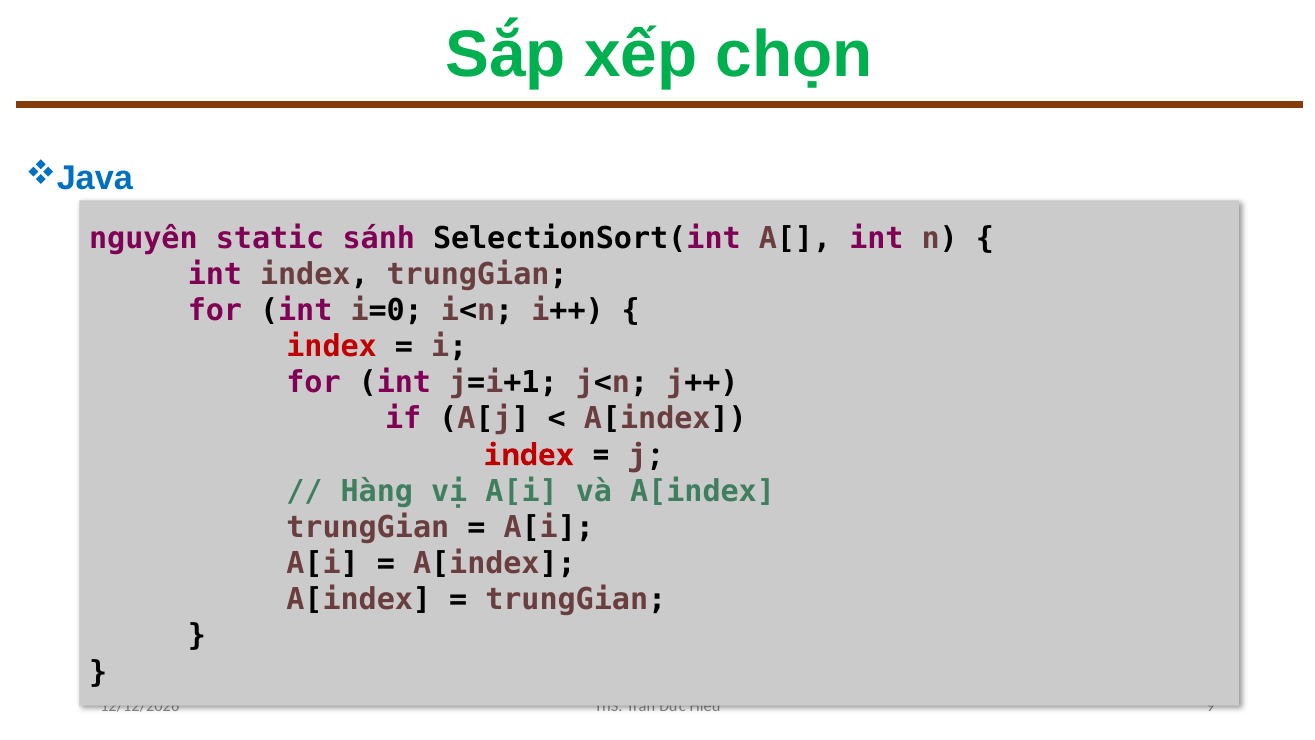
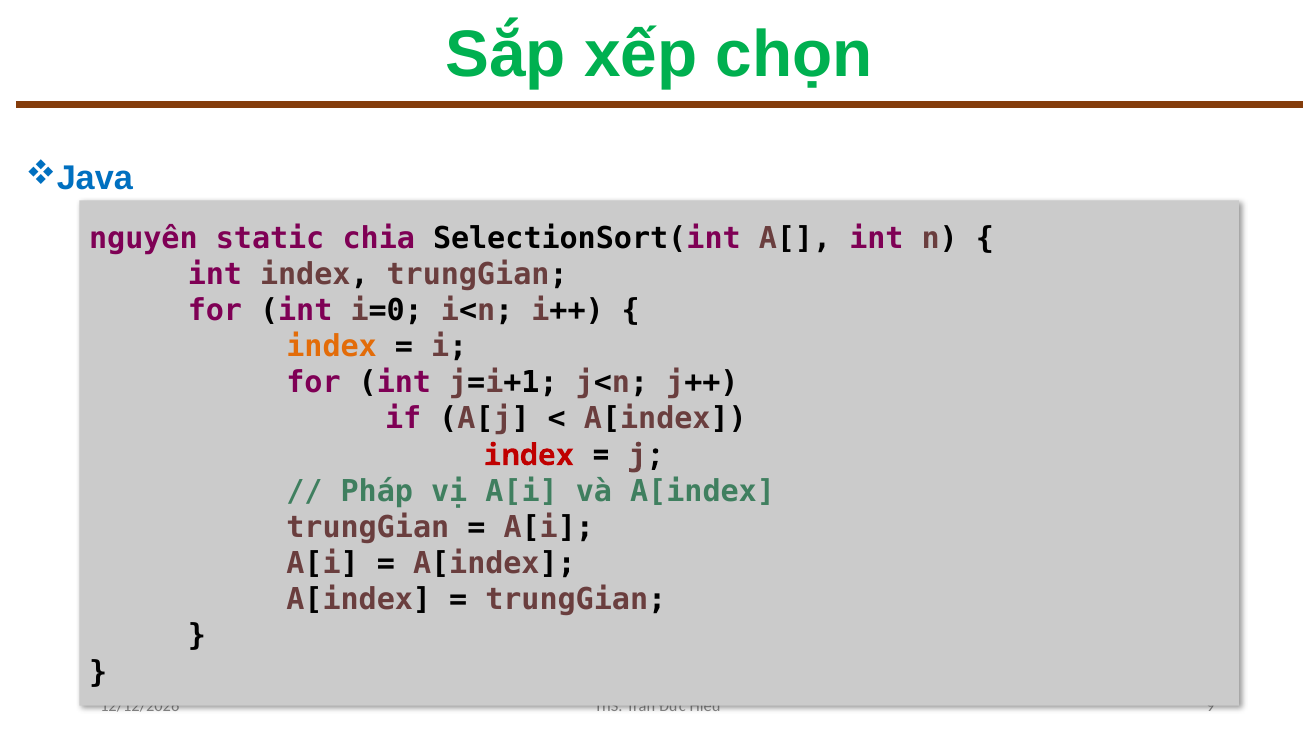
sánh: sánh -> chia (379, 238)
index colour: red -> orange (332, 346)
Hàng: Hàng -> Pháp (377, 491)
